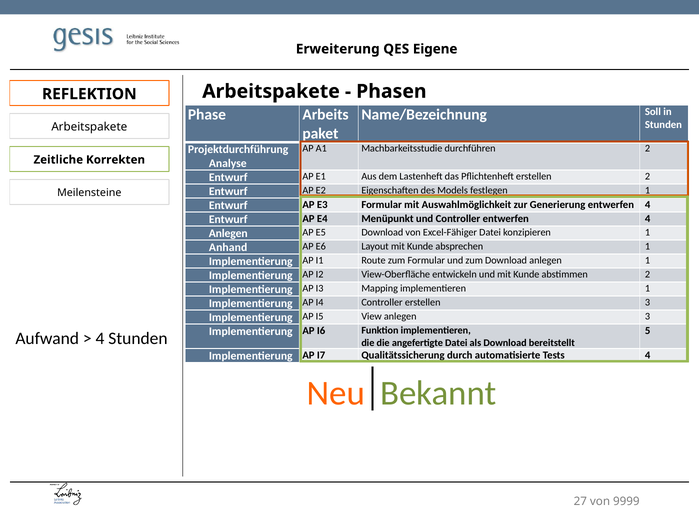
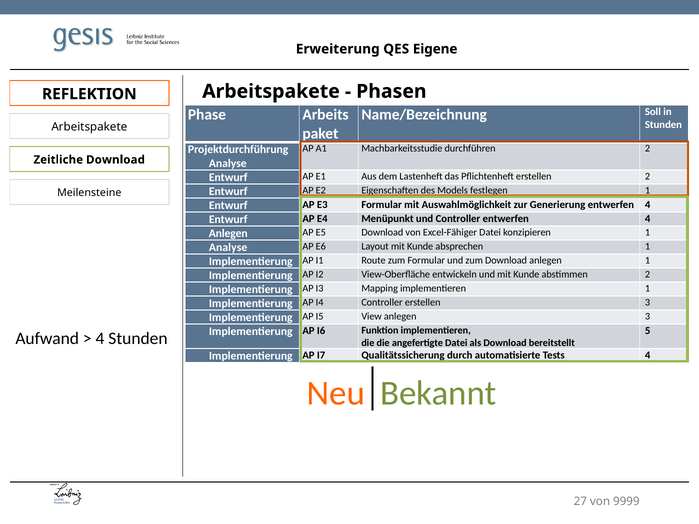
Zeitliche Korrekten: Korrekten -> Download (115, 160)
Anhand: Anhand -> Analyse (228, 247)
